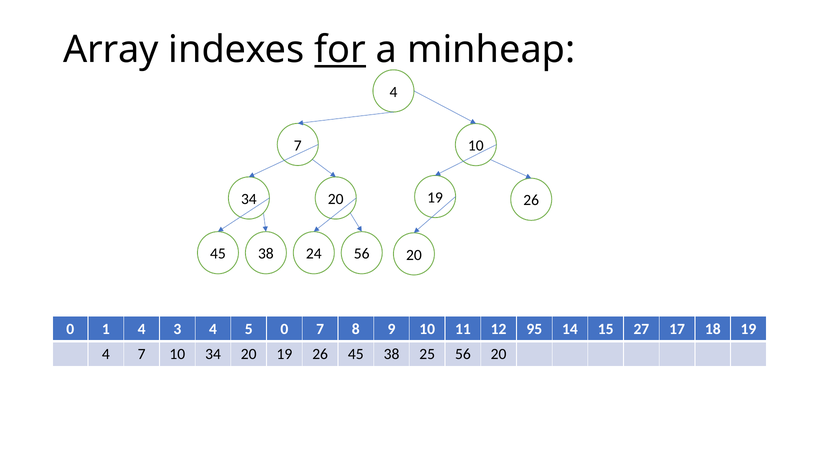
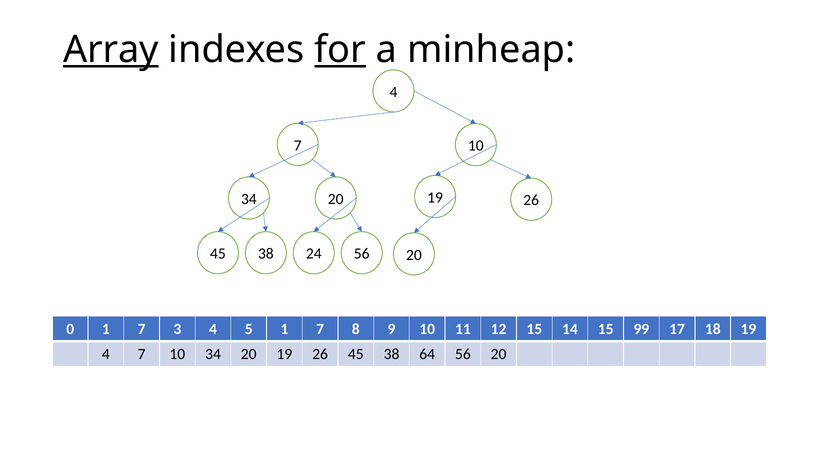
Array underline: none -> present (111, 50)
0 1 4: 4 -> 7 (142, 329)
5 0: 0 -> 1 (284, 329)
12 95: 95 -> 15 (534, 329)
27: 27 -> 99 (641, 329)
25: 25 -> 64 (427, 354)
